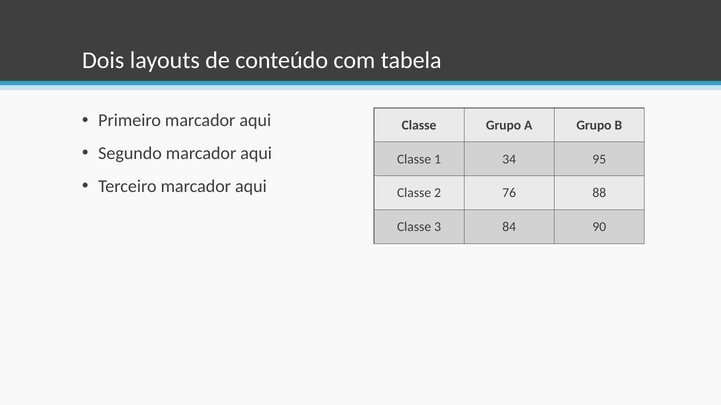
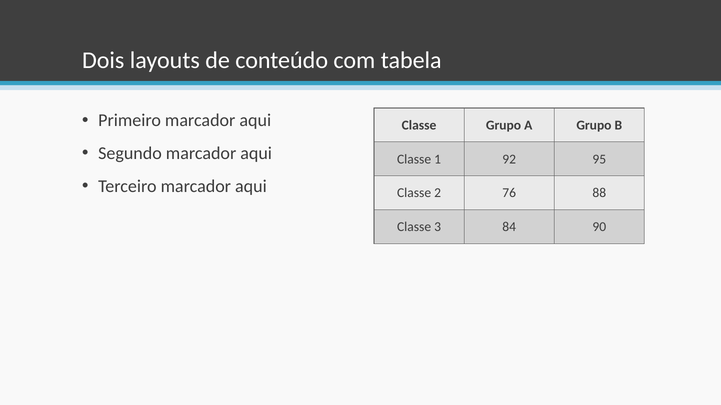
34: 34 -> 92 (509, 159)
